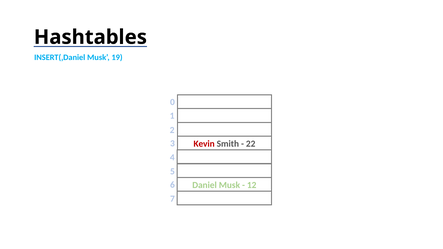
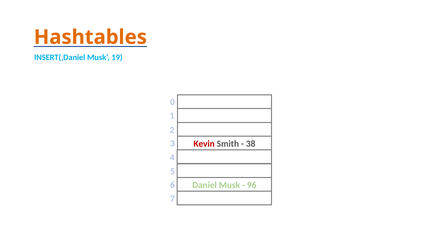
Hashtables colour: black -> orange (90, 37)
22: 22 -> 38 (251, 144)
12: 12 -> 96 (252, 185)
